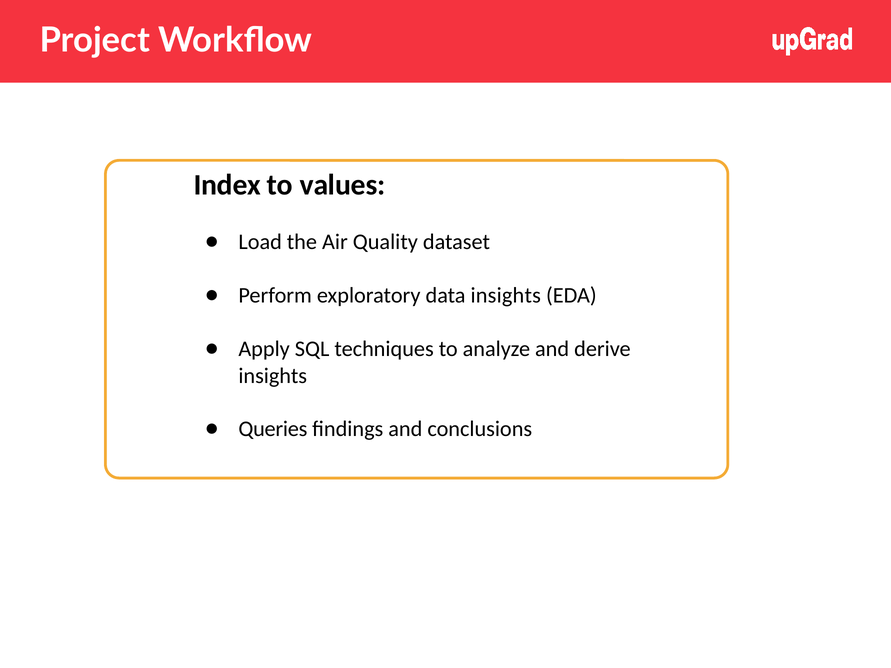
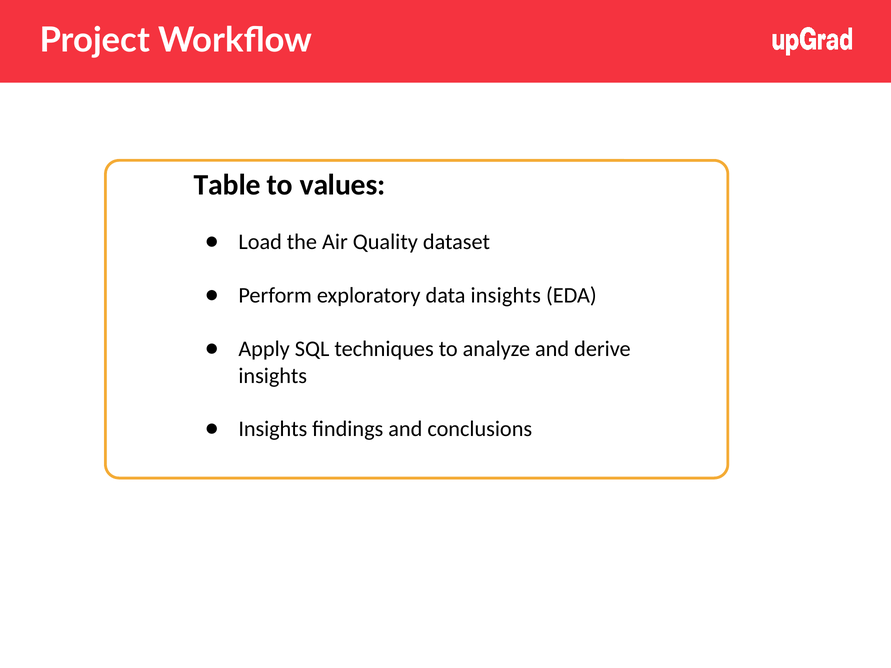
Index: Index -> Table (227, 185)
Queries: Queries -> Insights (273, 429)
